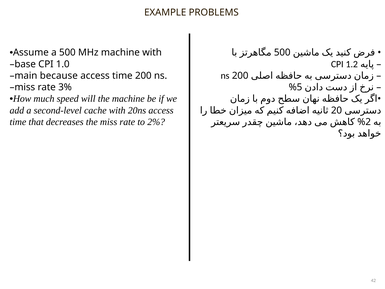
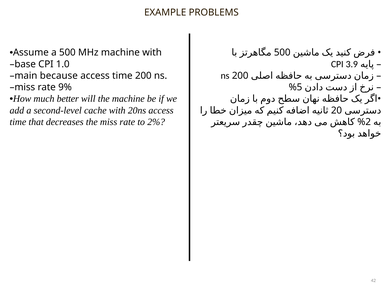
1.2: 1.2 -> 3.9 (352, 64)
3%: 3% -> 9% (65, 87)
speed: speed -> better (68, 99)
